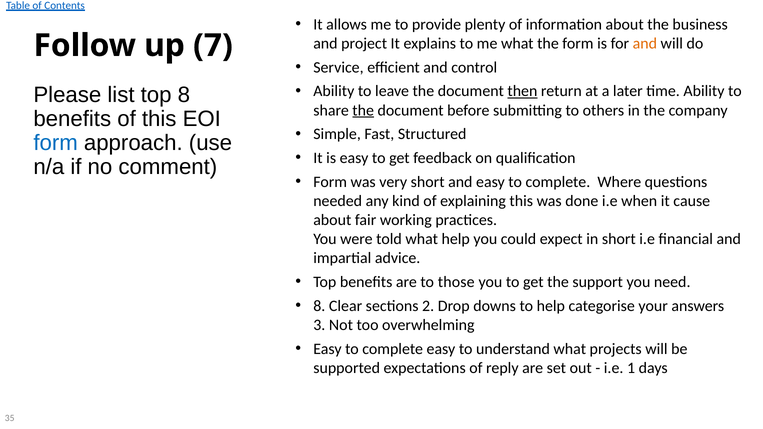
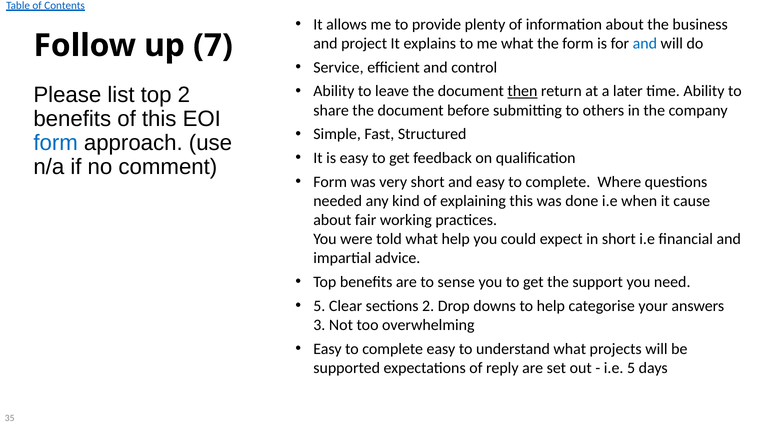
and colour: orange -> blue (645, 44)
top 8: 8 -> 2 (184, 95)
the underline: present -> none (363, 110)
those: those -> sense (456, 282)
8: 8 -> 5 (319, 306)
i.e 1: 1 -> 5 (631, 368)
